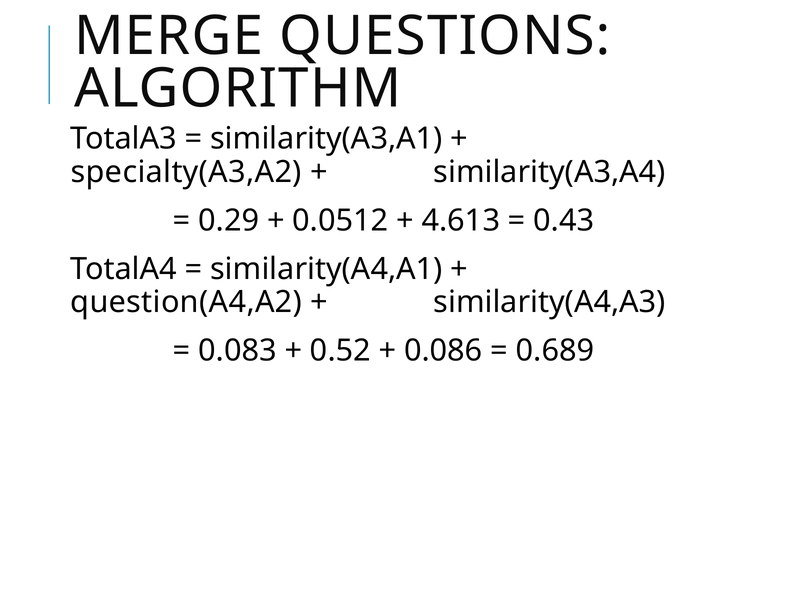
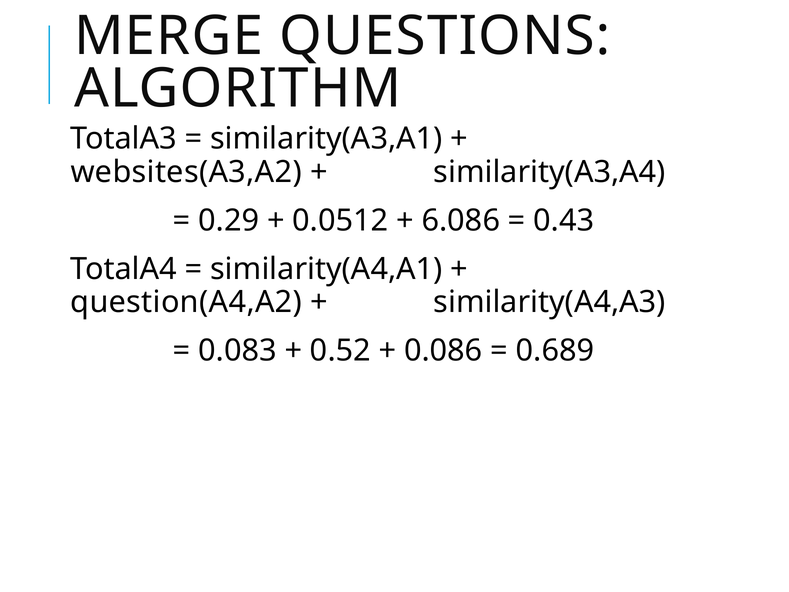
specialty(A3,A2: specialty(A3,A2 -> websites(A3,A2 (186, 172)
4.613: 4.613 -> 6.086 (461, 220)
